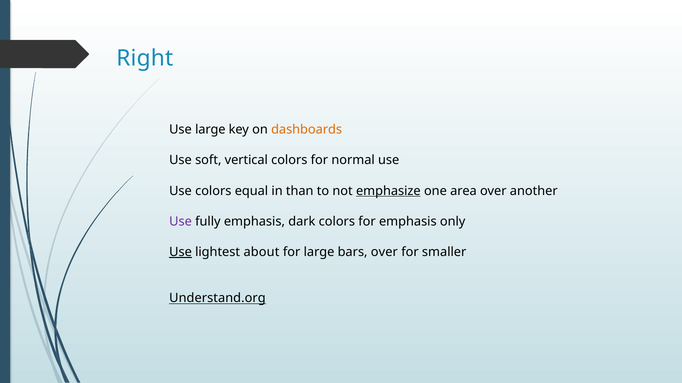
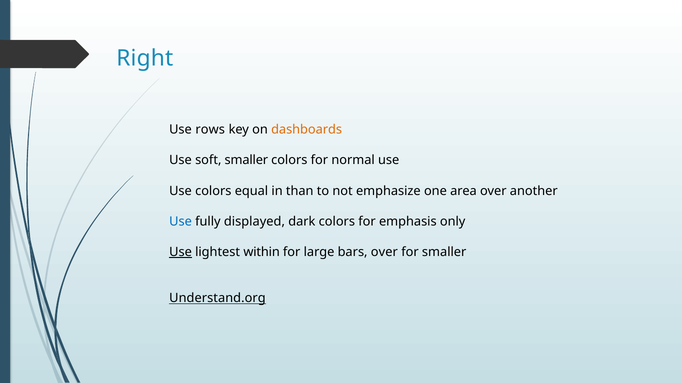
Use large: large -> rows (210, 130)
soft vertical: vertical -> smaller (246, 160)
emphasize underline: present -> none (388, 191)
Use colour: purple -> blue (181, 222)
fully emphasis: emphasis -> displayed (254, 222)
about: about -> within (262, 252)
